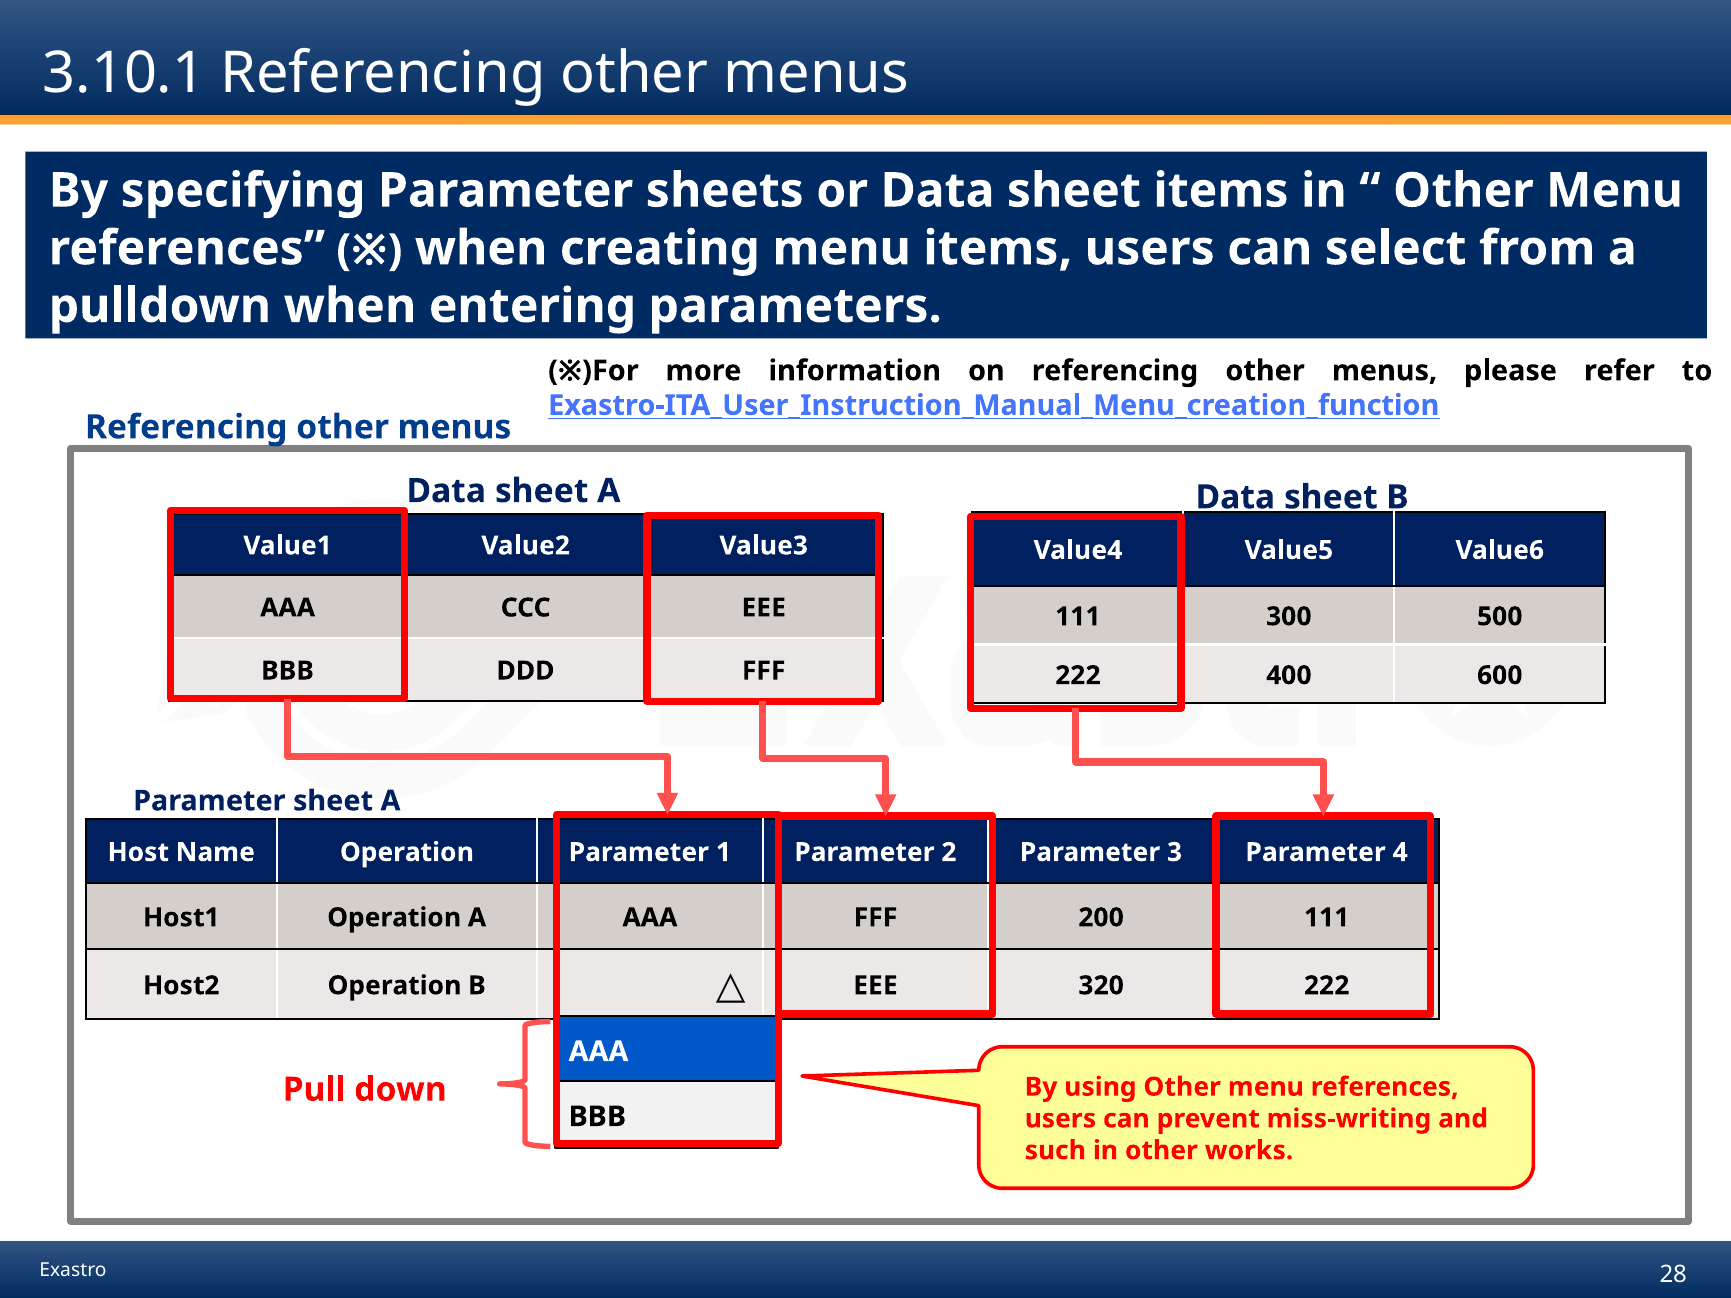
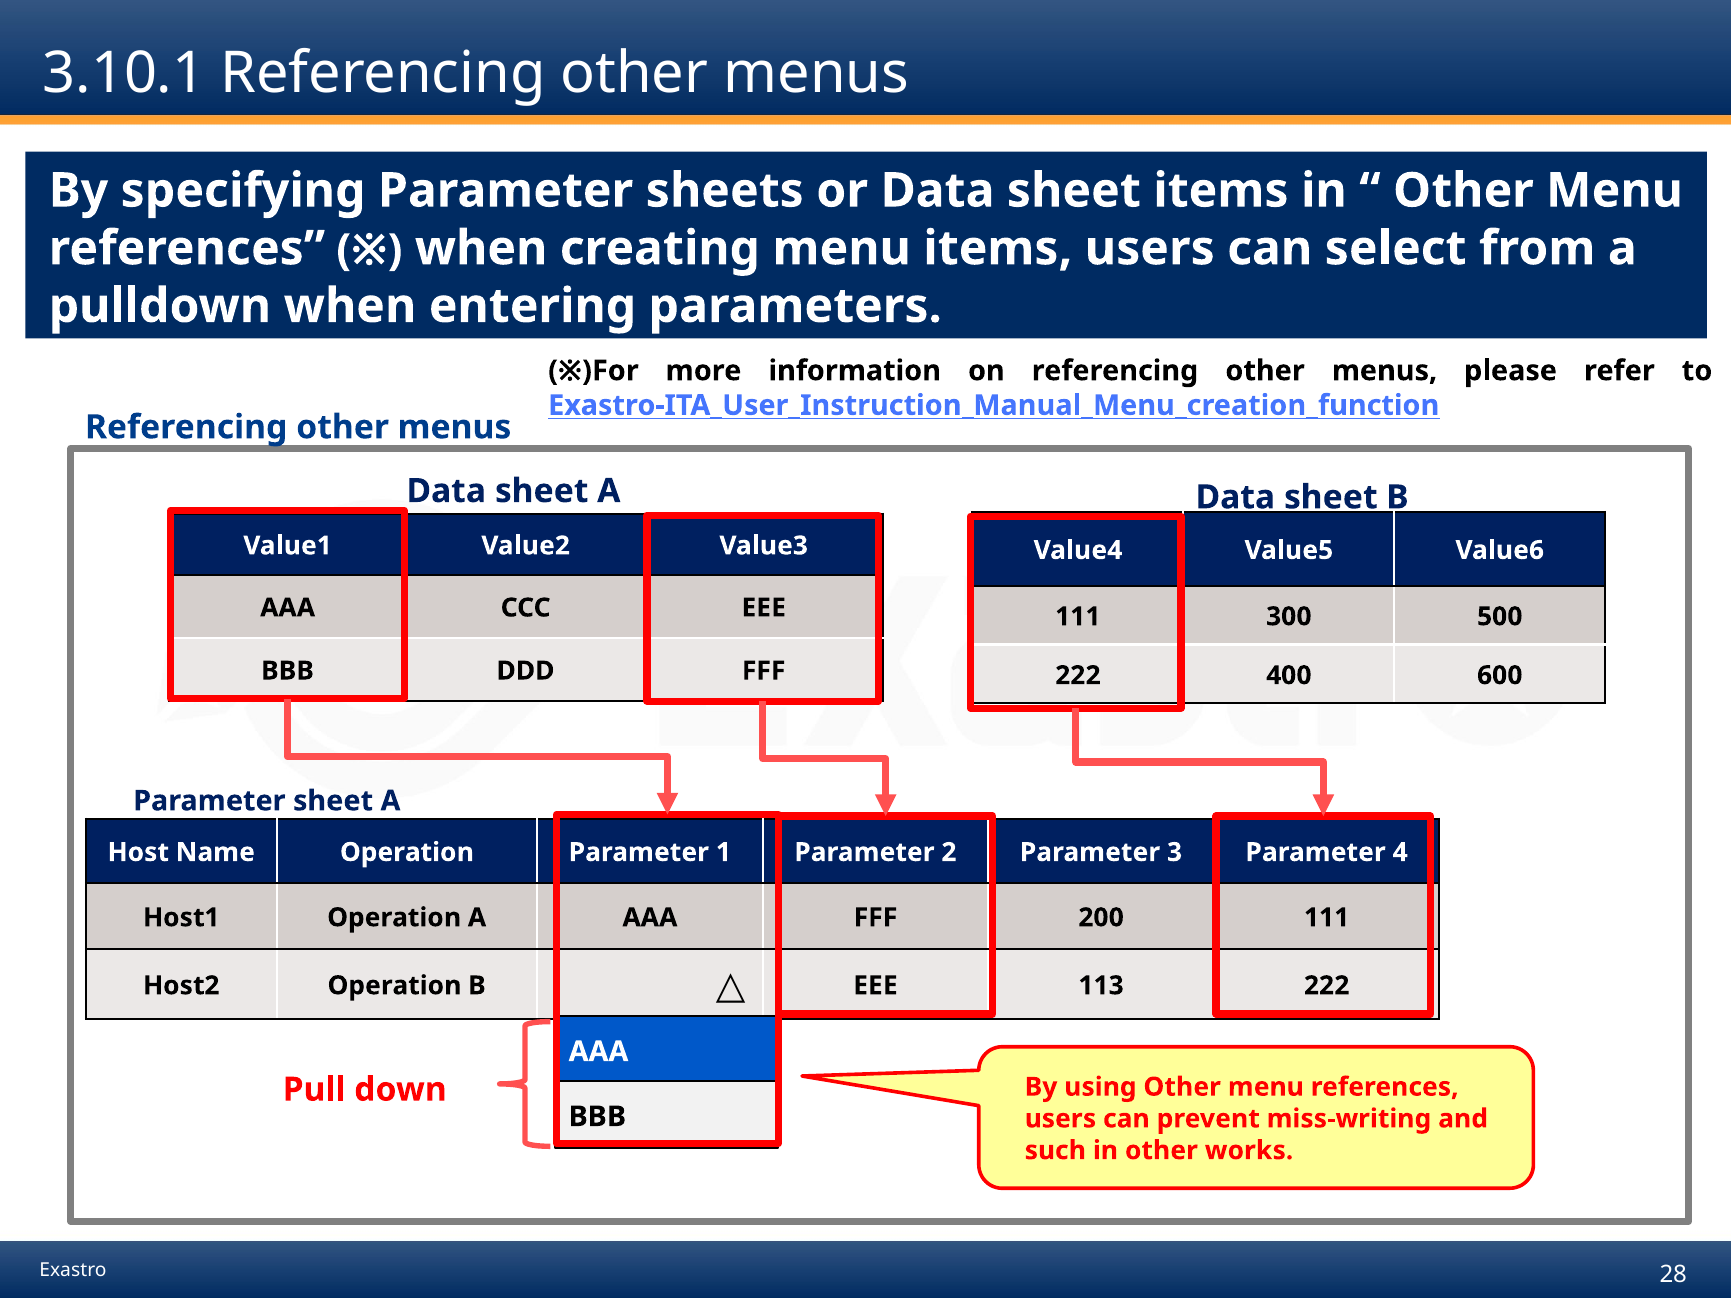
320: 320 -> 113 (1101, 986)
